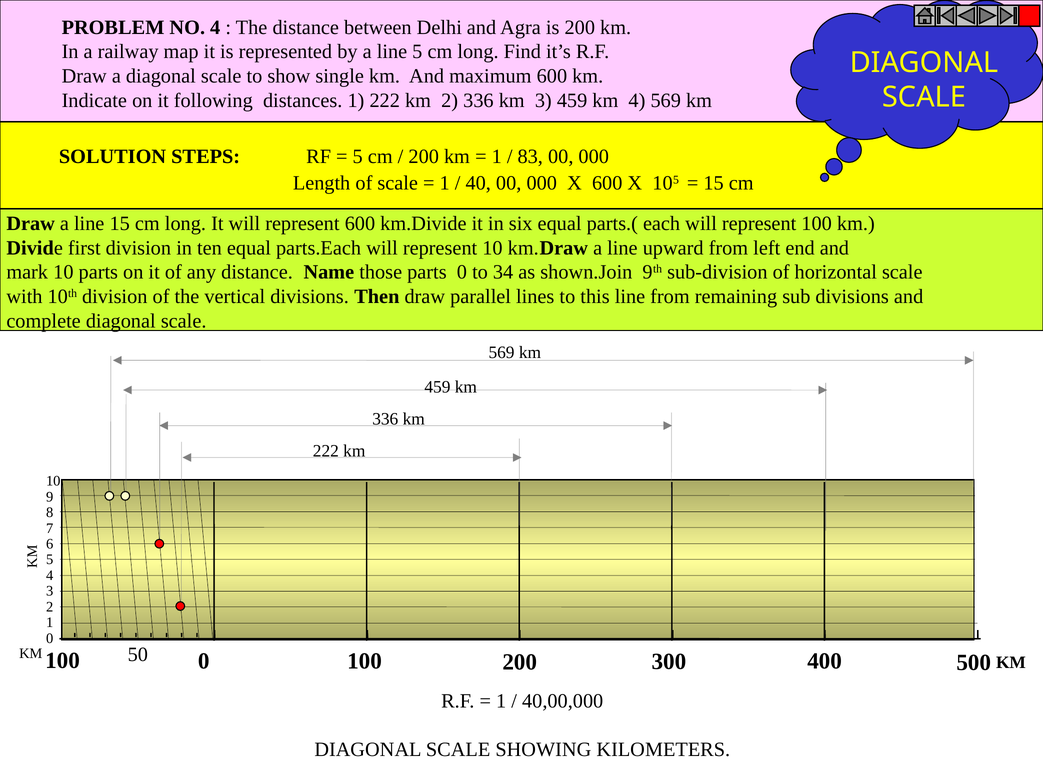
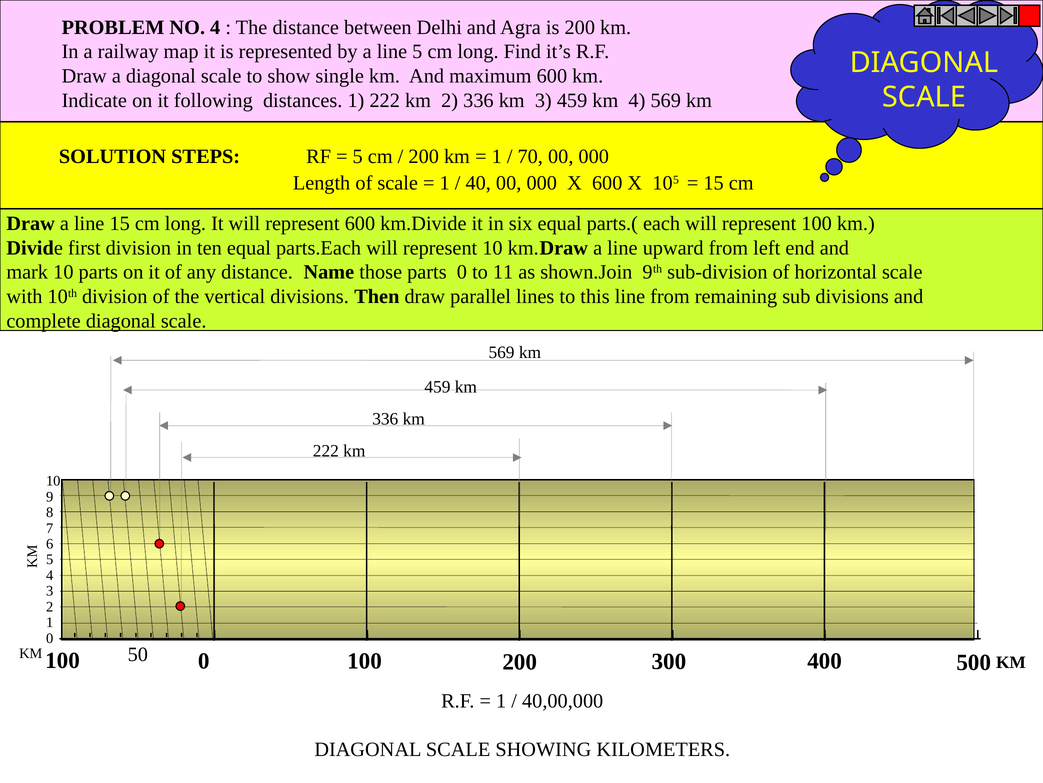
83: 83 -> 70 (530, 156)
34: 34 -> 11 (503, 272)
